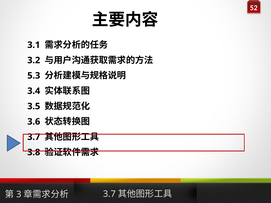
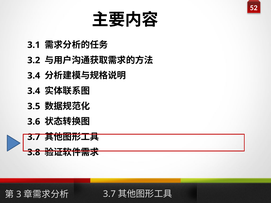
5.3: 5.3 -> 3.4 (34, 76)
